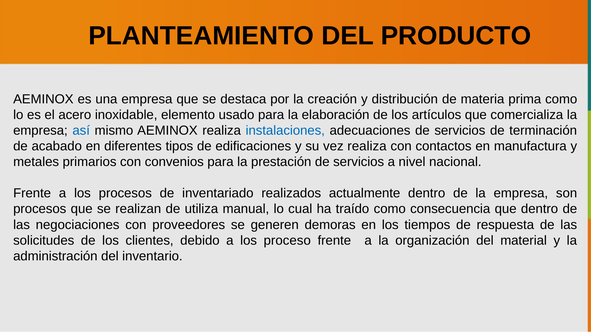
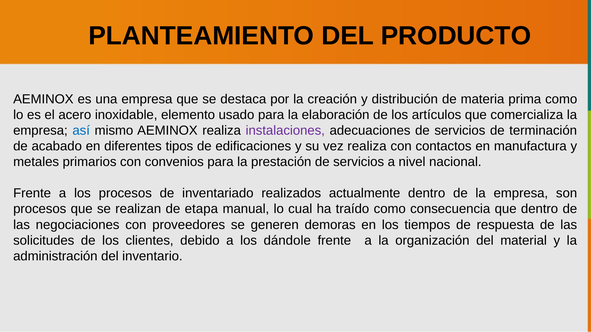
instalaciones colour: blue -> purple (285, 131)
utiliza: utiliza -> etapa (201, 209)
proceso: proceso -> dándole (287, 241)
